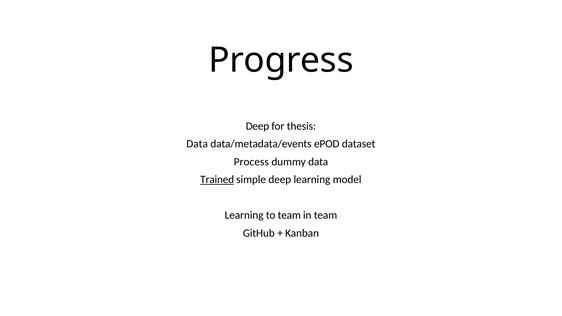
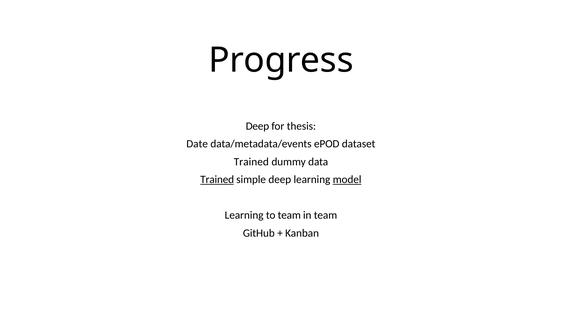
Data: Data -> Date (197, 144)
Process: Process -> Trained (251, 162)
model underline: none -> present (347, 180)
